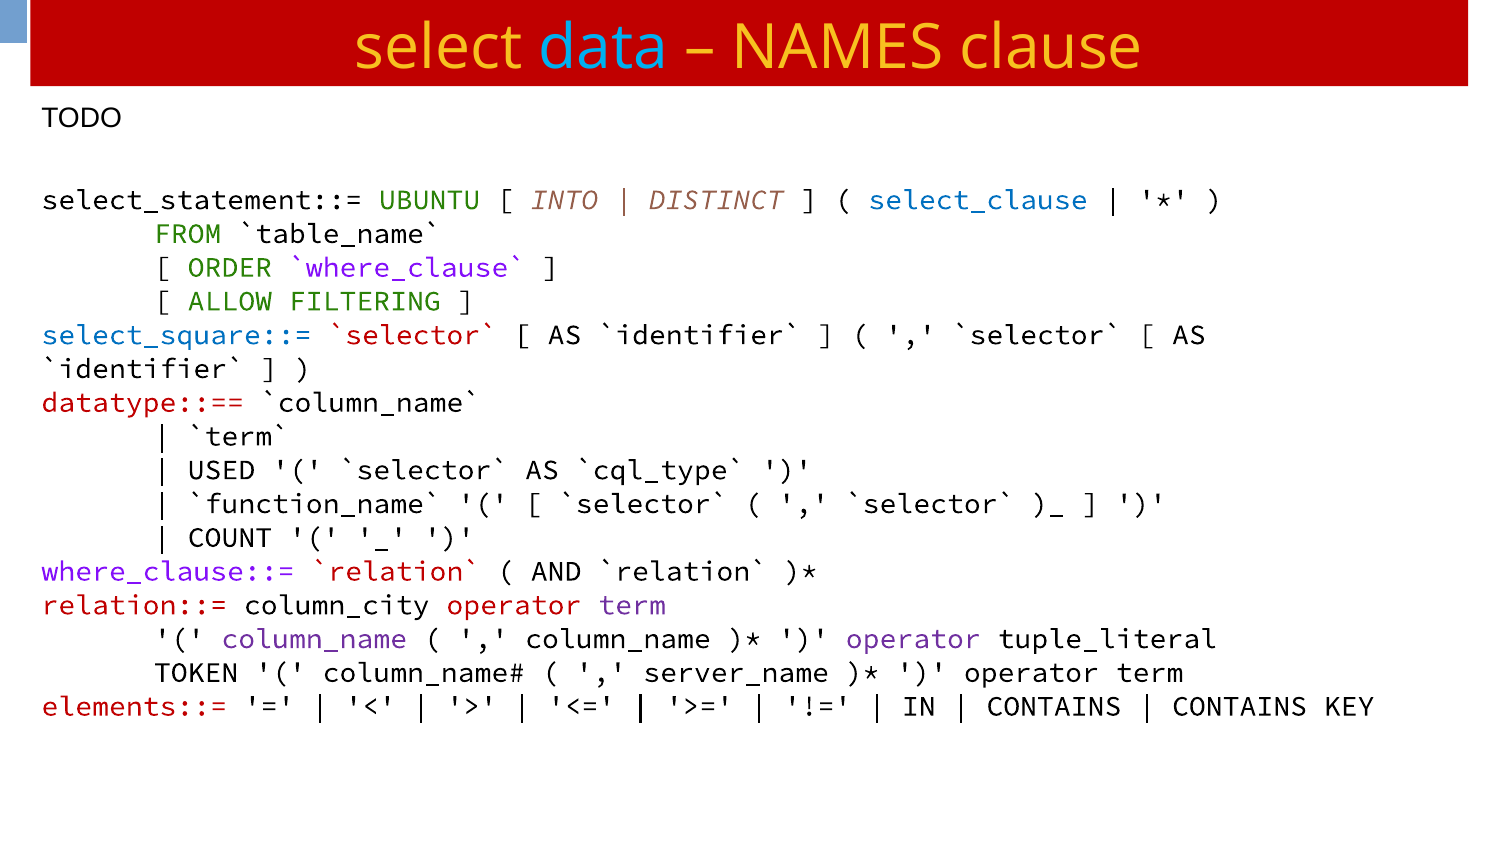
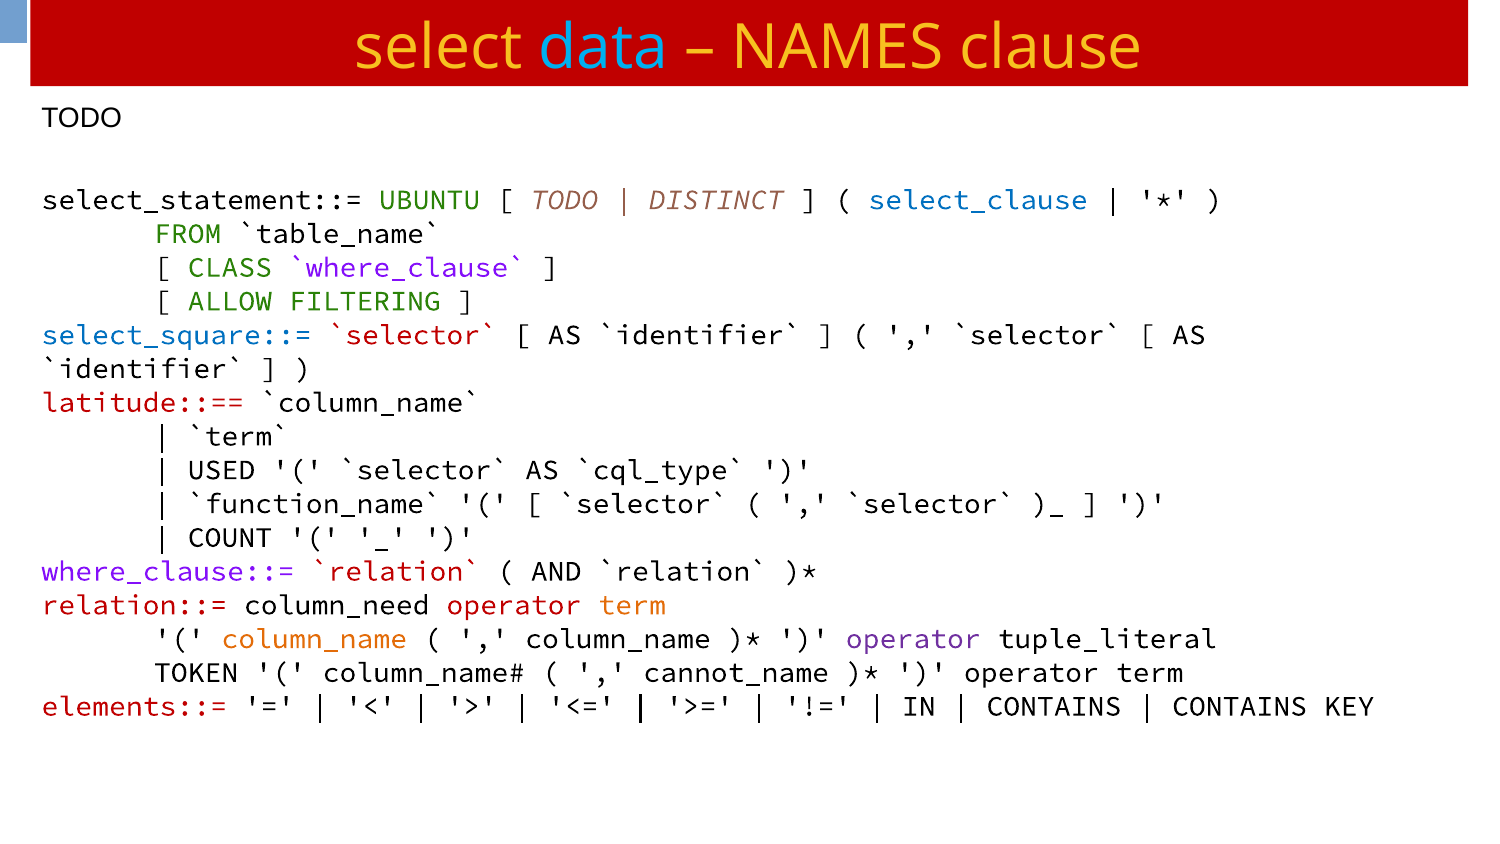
INTO: INTO -> TODO (565, 200)
ORDER: ORDER -> CLASS (230, 267)
datatype::==: datatype::== -> latitude::== (143, 402)
column_city: column_city -> column_need (337, 605)
term colour: purple -> orange (632, 605)
column_name colour: purple -> orange (314, 639)
server_name: server_name -> cannot_name (736, 672)
